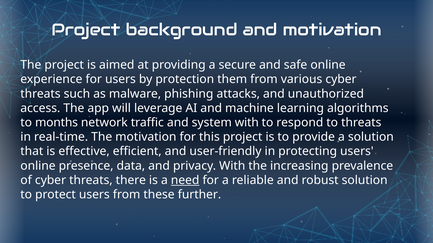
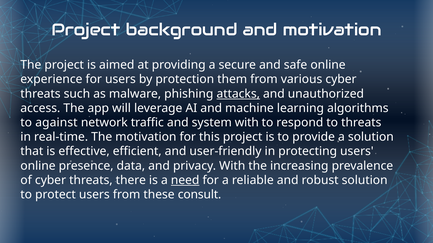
attacks underline: none -> present (238, 94)
months: months -> against (56, 123)
further: further -> consult (200, 195)
